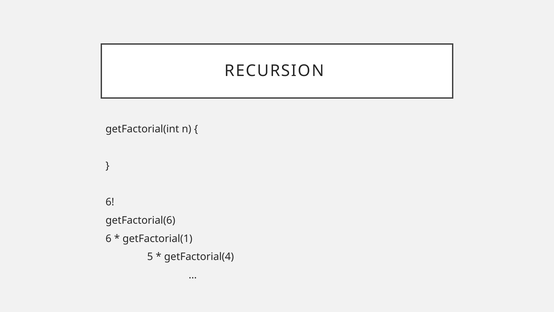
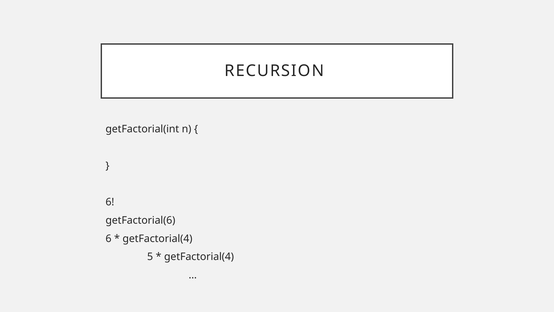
getFactorial(1: getFactorial(1 -> getFactorial(4 (157, 238)
